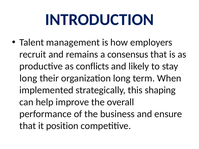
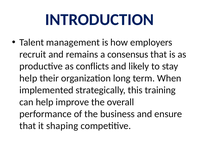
long: long -> help (28, 78)
shaping: shaping -> training (160, 90)
position: position -> shaping (62, 126)
